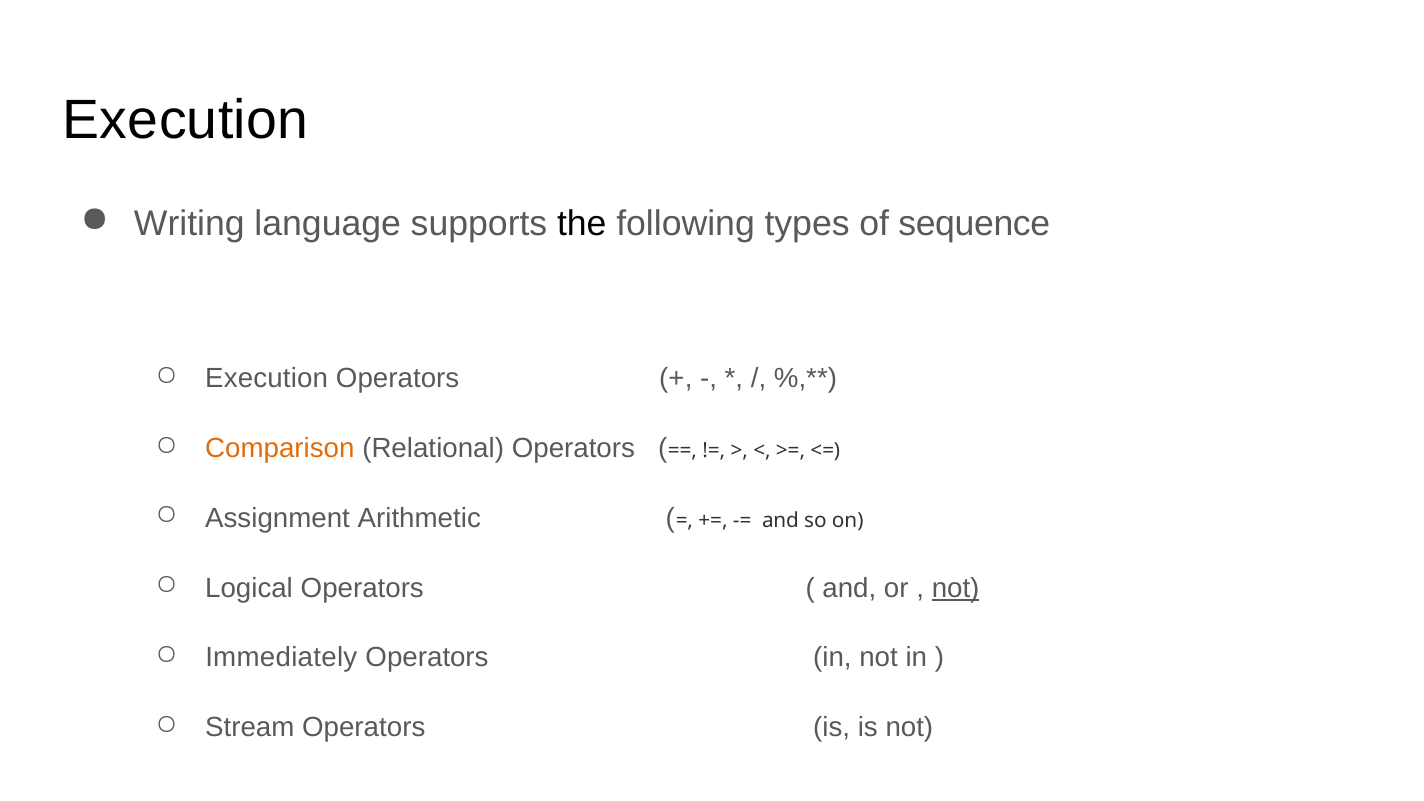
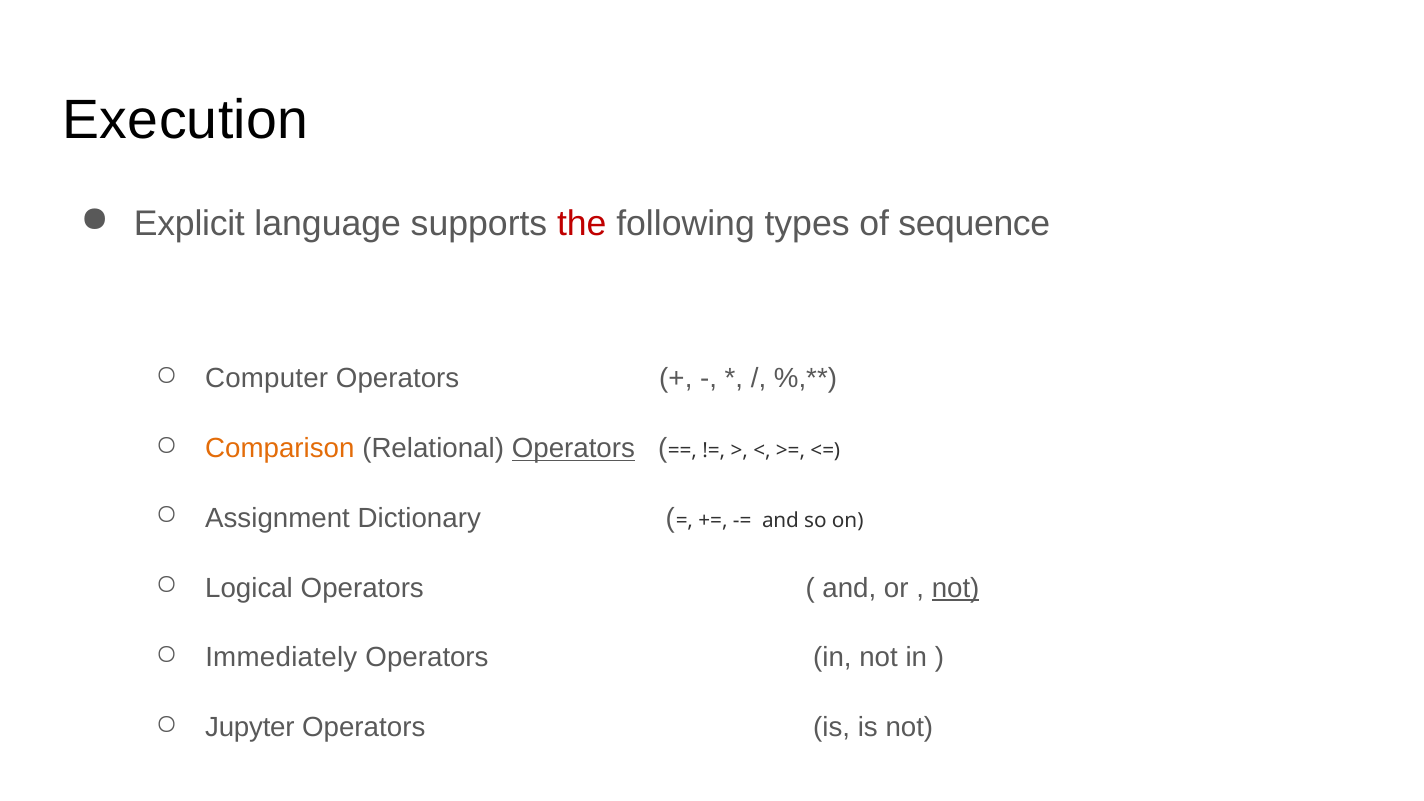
Writing: Writing -> Explicit (189, 224)
the colour: black -> red (582, 224)
Execution: Execution -> Computer (267, 379)
Operators underline: none -> present (573, 448)
Arithmetic: Arithmetic -> Dictionary (419, 518)
Stream: Stream -> Jupyter (250, 728)
